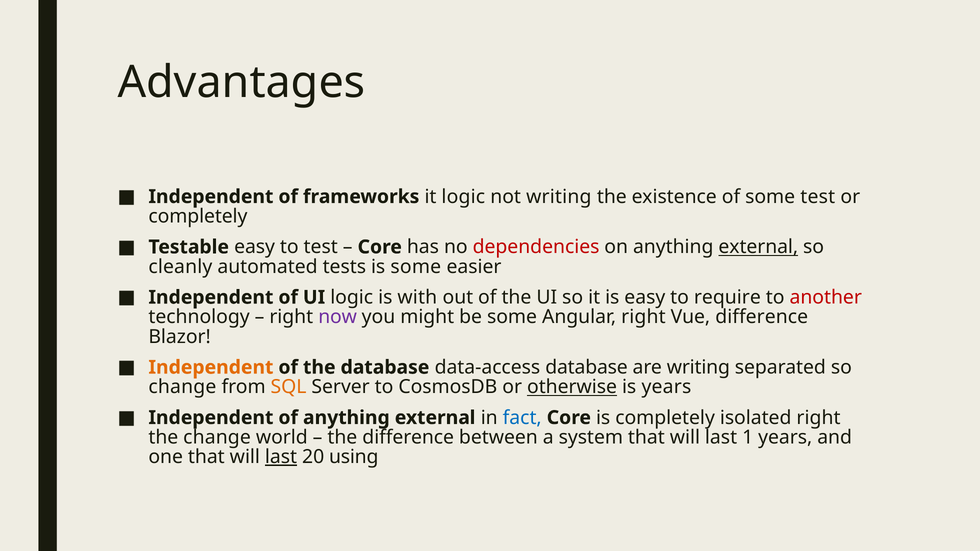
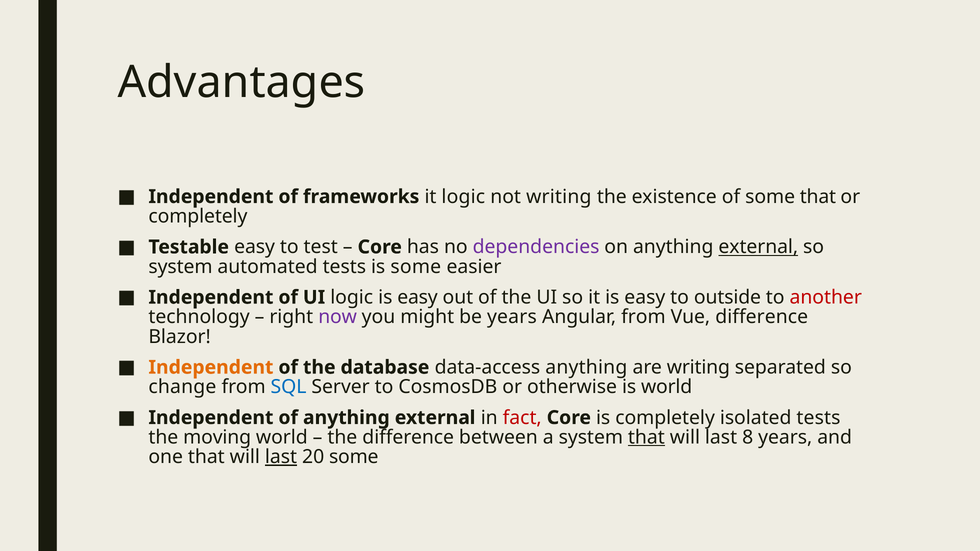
some test: test -> that (818, 197)
dependencies colour: red -> purple (536, 247)
cleanly: cleanly -> system (180, 267)
logic is with: with -> easy (418, 297)
require: require -> outside (727, 297)
be some: some -> years (512, 317)
Angular right: right -> from (643, 317)
data-access database: database -> anything (586, 367)
SQL colour: orange -> blue (289, 387)
otherwise underline: present -> none (572, 387)
is years: years -> world (667, 387)
fact colour: blue -> red (522, 418)
isolated right: right -> tests (818, 418)
the change: change -> moving (217, 438)
that underline: none -> present (646, 438)
1: 1 -> 8 (748, 438)
20 using: using -> some (354, 457)
